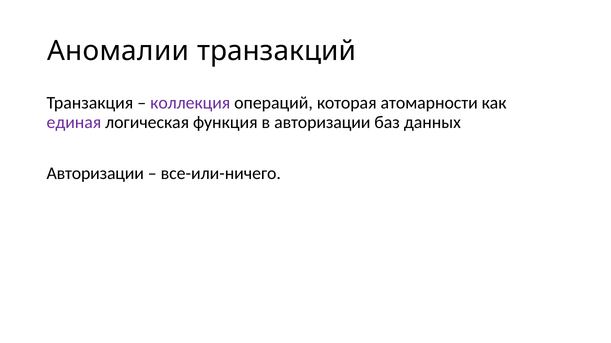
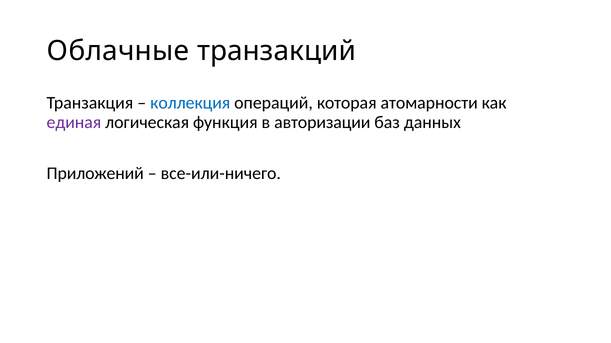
Аномалии: Аномалии -> Облачные (118, 51)
коллекция colour: purple -> blue (190, 103)
Авторизации: Авторизации -> Приложений (95, 174)
